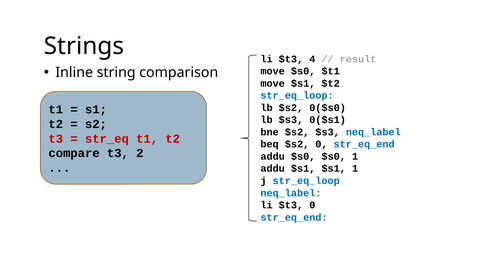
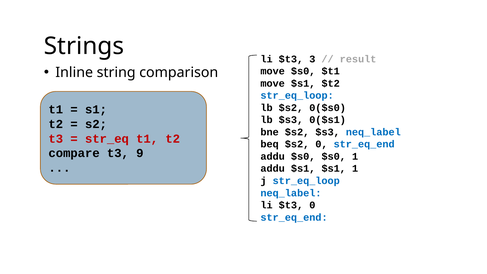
4: 4 -> 3 (312, 59)
2: 2 -> 9 (140, 153)
